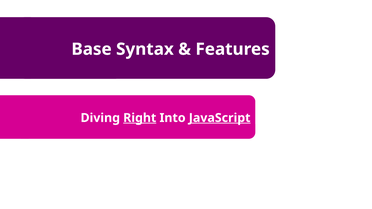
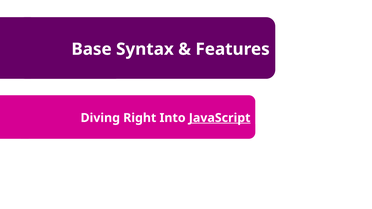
Right underline: present -> none (140, 118)
